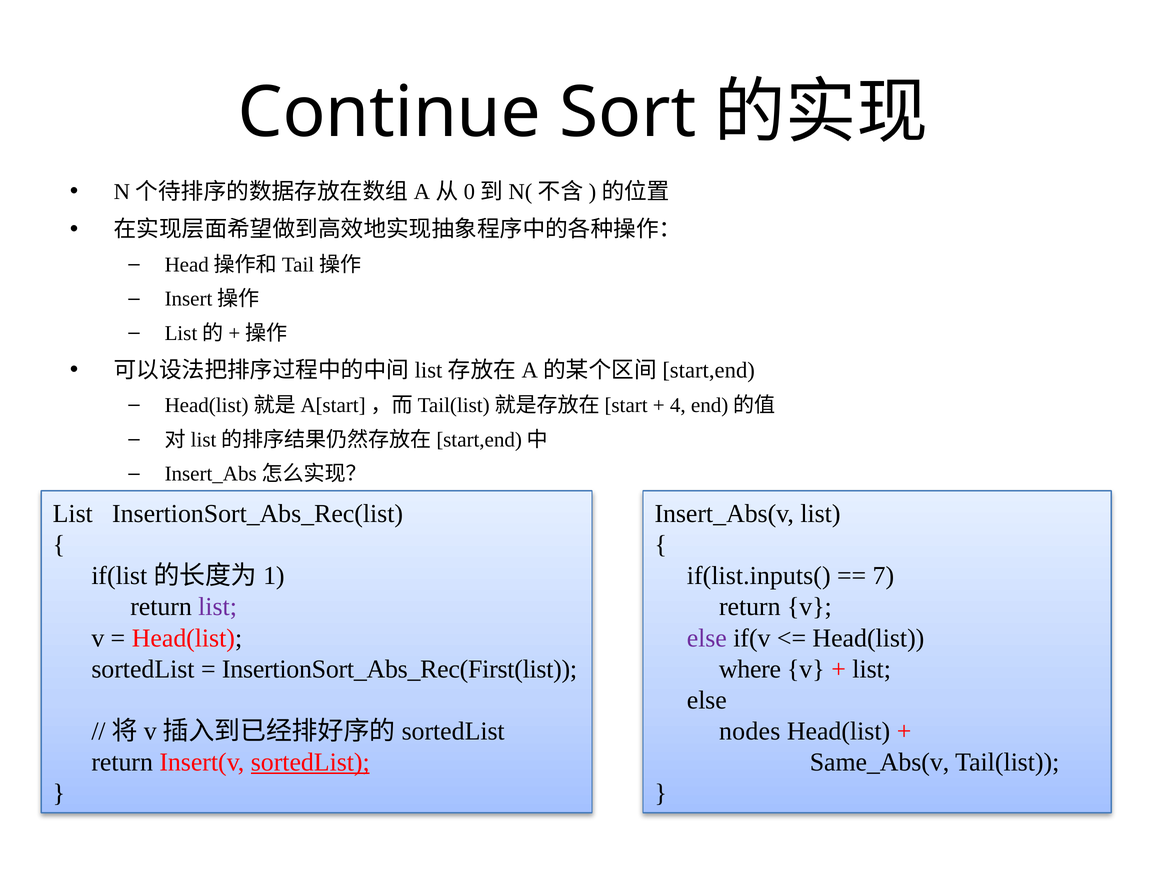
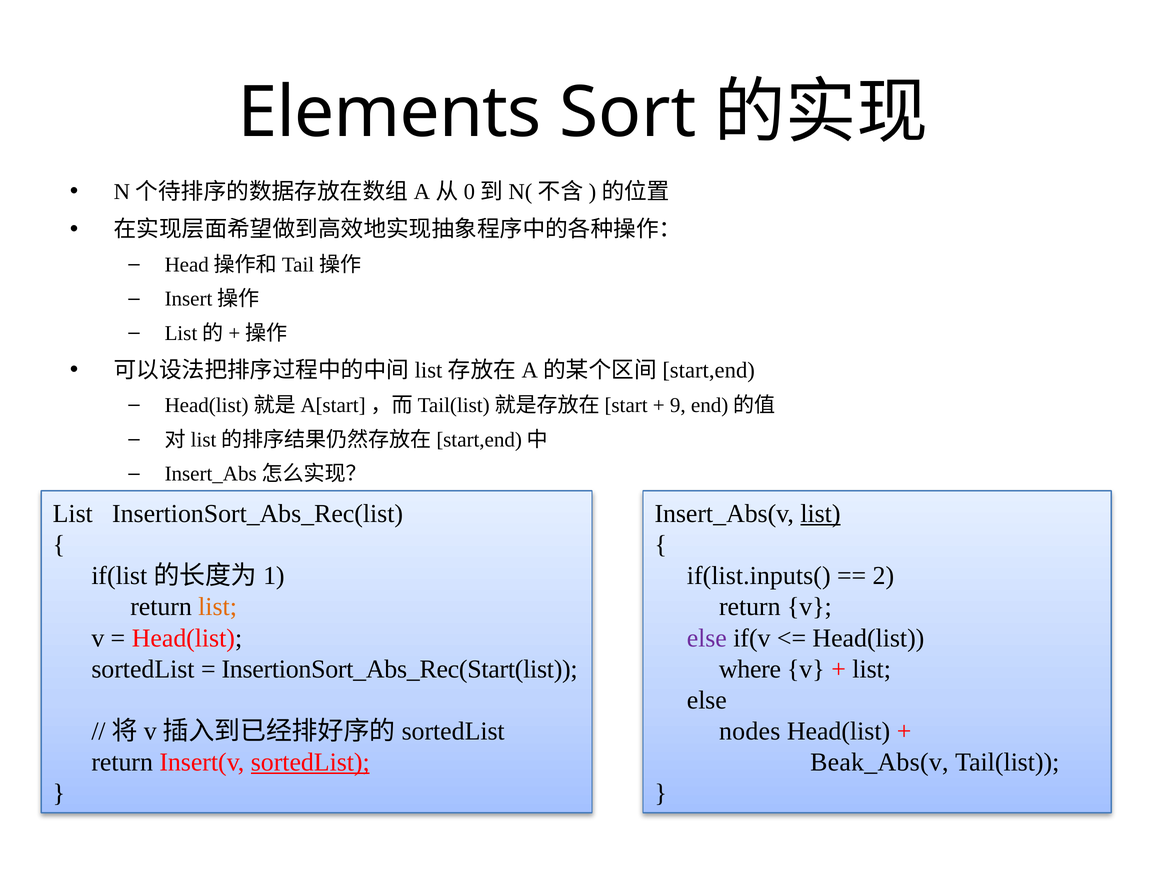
Continue: Continue -> Elements (390, 113)
4: 4 -> 9 (678, 406)
list underline: none -> present (820, 514)
7: 7 -> 2 (883, 576)
list colour: purple -> orange (218, 607)
InsertionSort_Abs_Rec(First(list: InsertionSort_Abs_Rec(First(list -> InsertionSort_Abs_Rec(Start(list (400, 669)
Same_Abs(v: Same_Abs(v -> Beak_Abs(v (879, 763)
